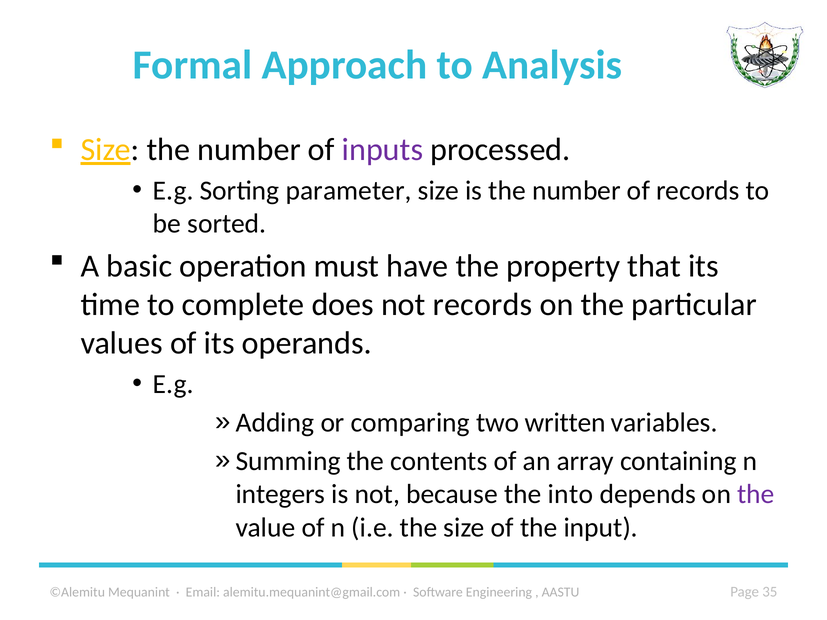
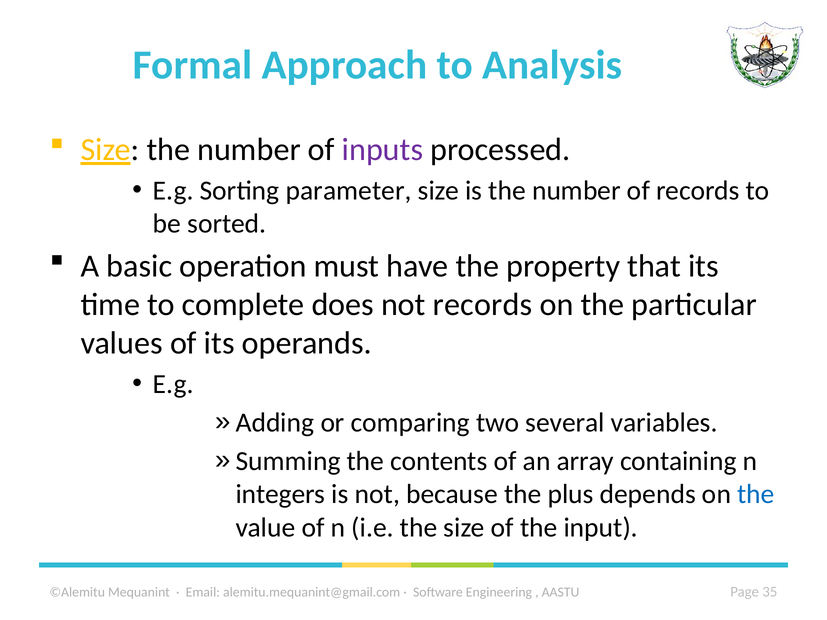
written: written -> several (565, 423)
into: into -> plus (571, 495)
the colour: purple -> blue (756, 495)
